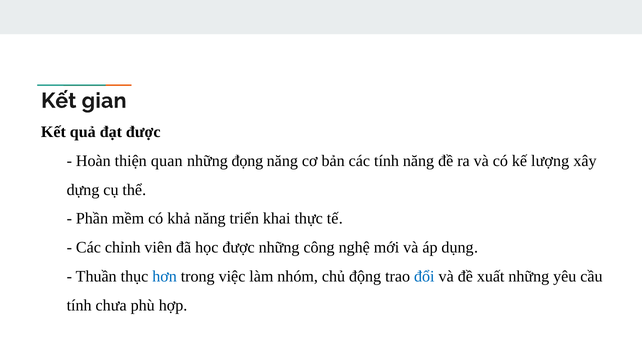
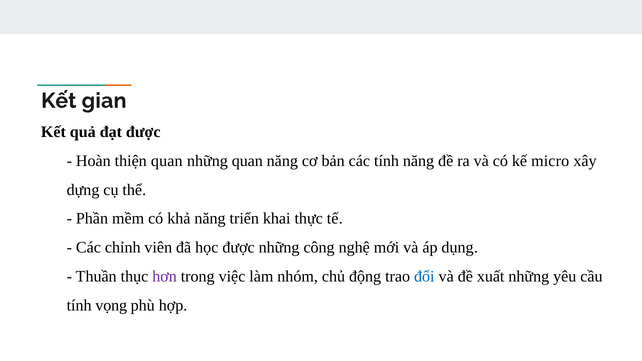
những đọng: đọng -> quan (247, 161)
lượng: lượng -> micro (550, 161)
hơn colour: blue -> purple (165, 277)
chưa: chưa -> vọng (111, 305)
